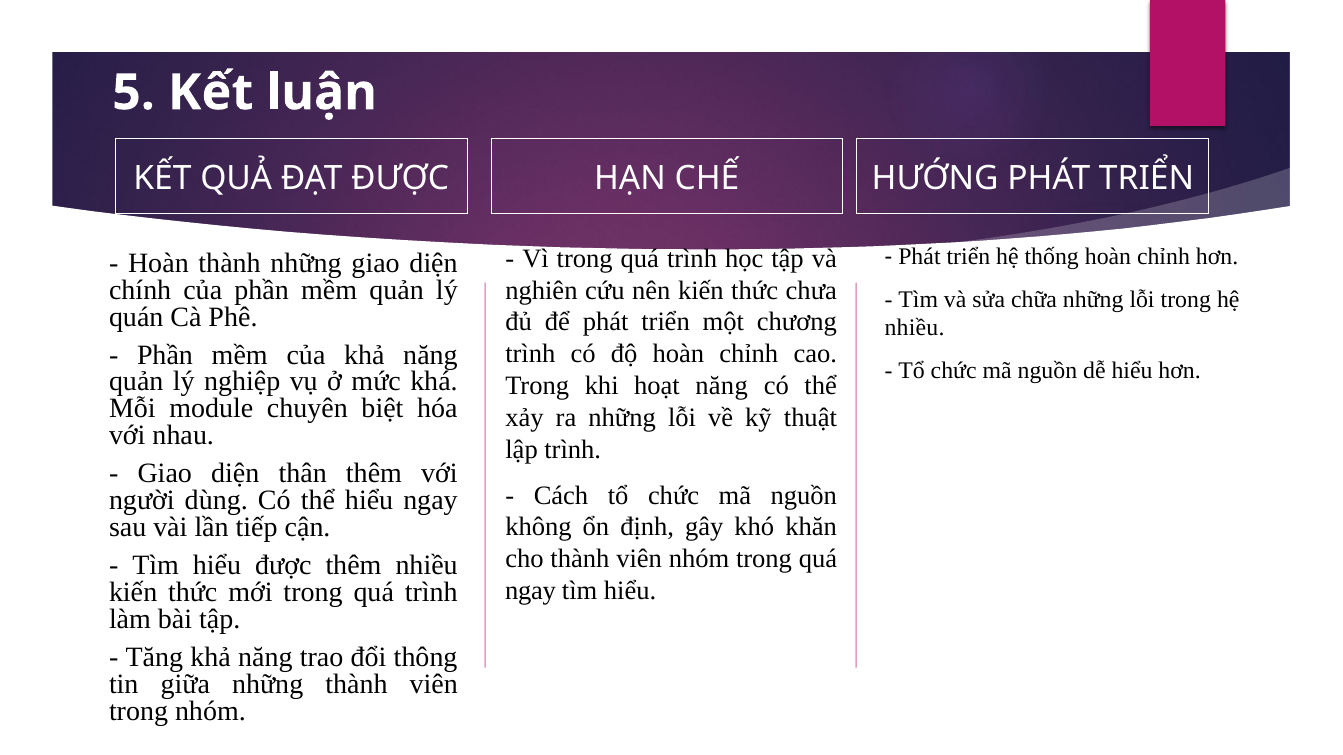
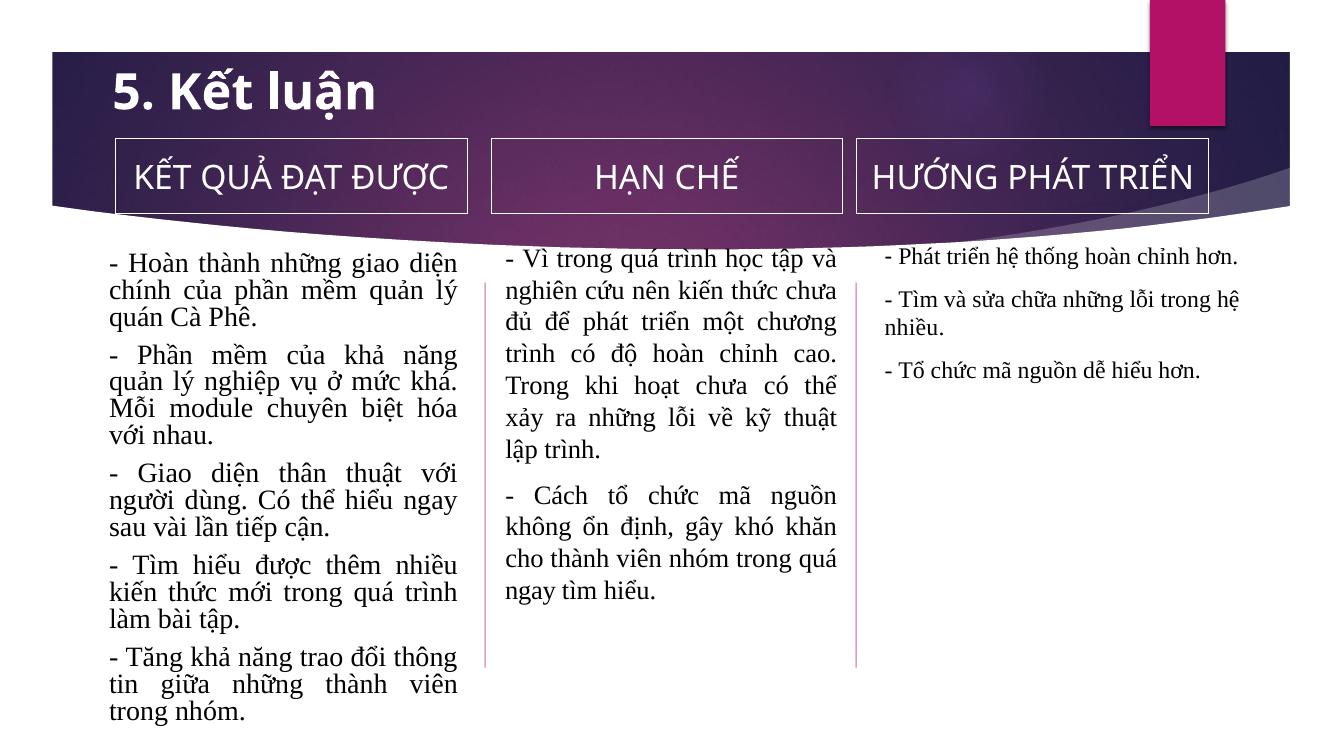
hoạt năng: năng -> chưa (722, 386)
thân thêm: thêm -> thuật (374, 474)
